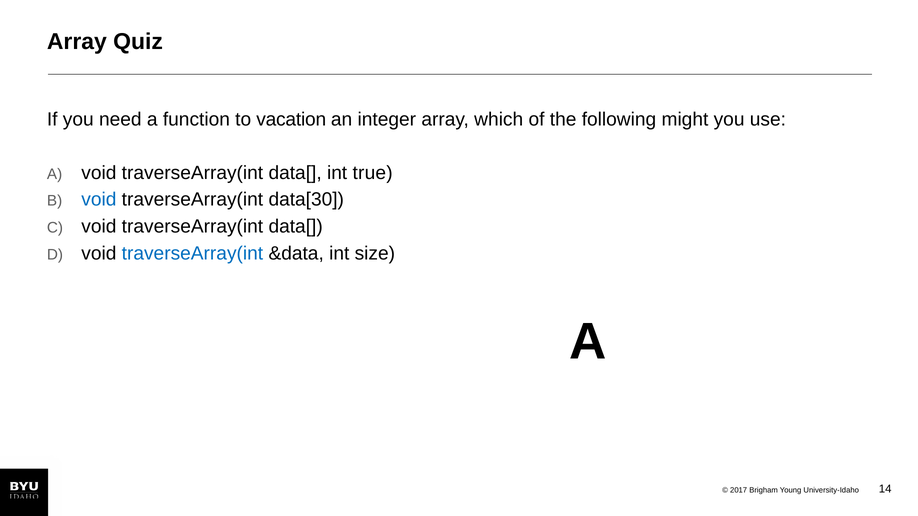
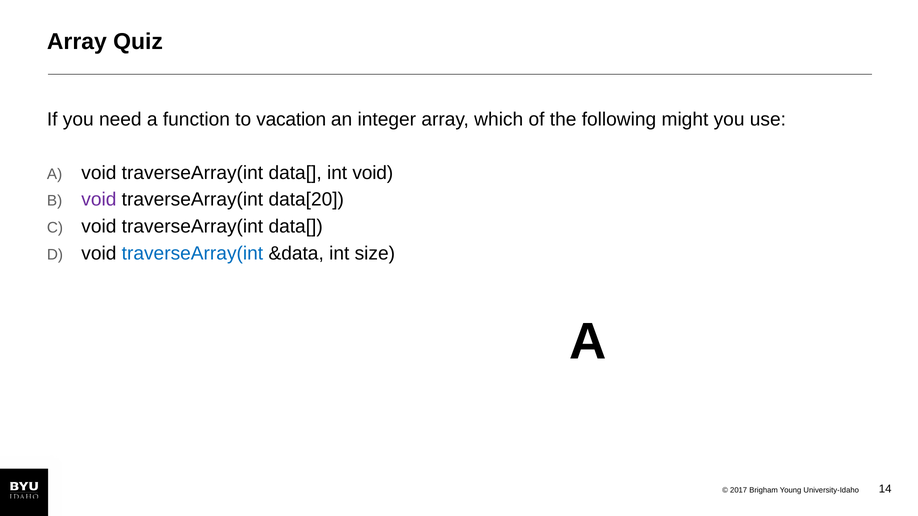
int true: true -> void (373, 173)
void colour: blue -> purple (99, 200)
data[30: data[30 -> data[20 (306, 200)
